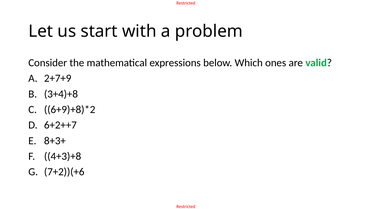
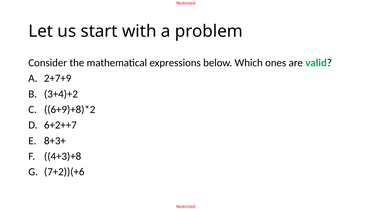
3+4)+8: 3+4)+8 -> 3+4)+2 (61, 94)
